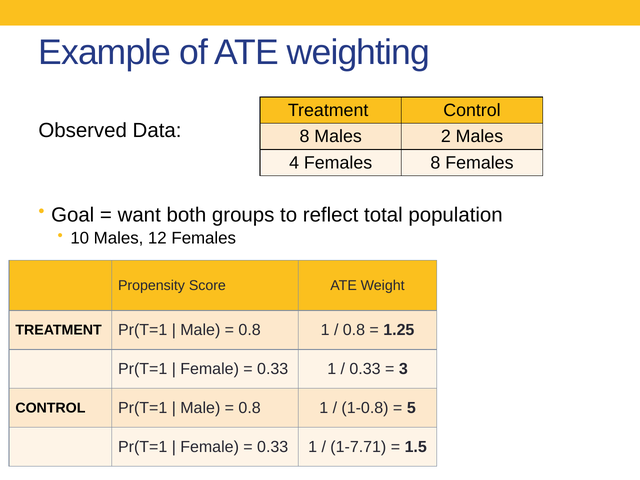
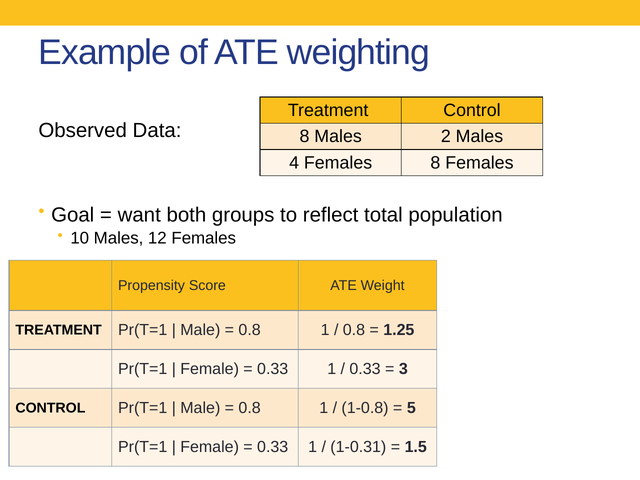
1-7.71: 1-7.71 -> 1-0.31 (358, 447)
